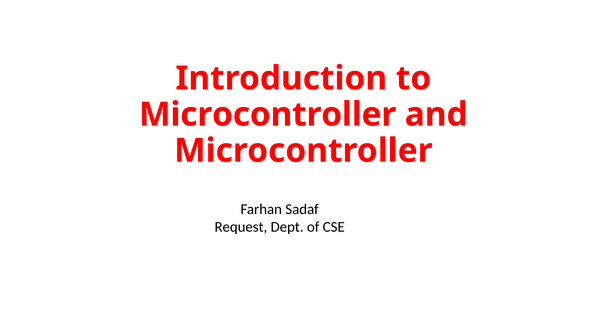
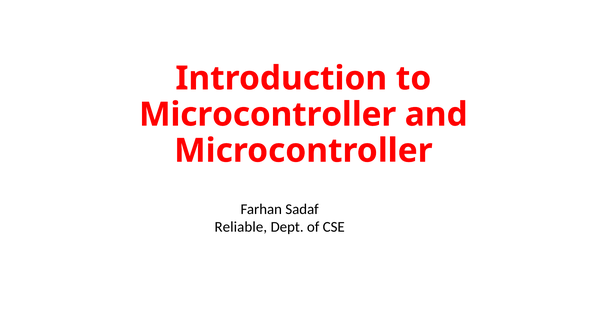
Request: Request -> Reliable (241, 227)
